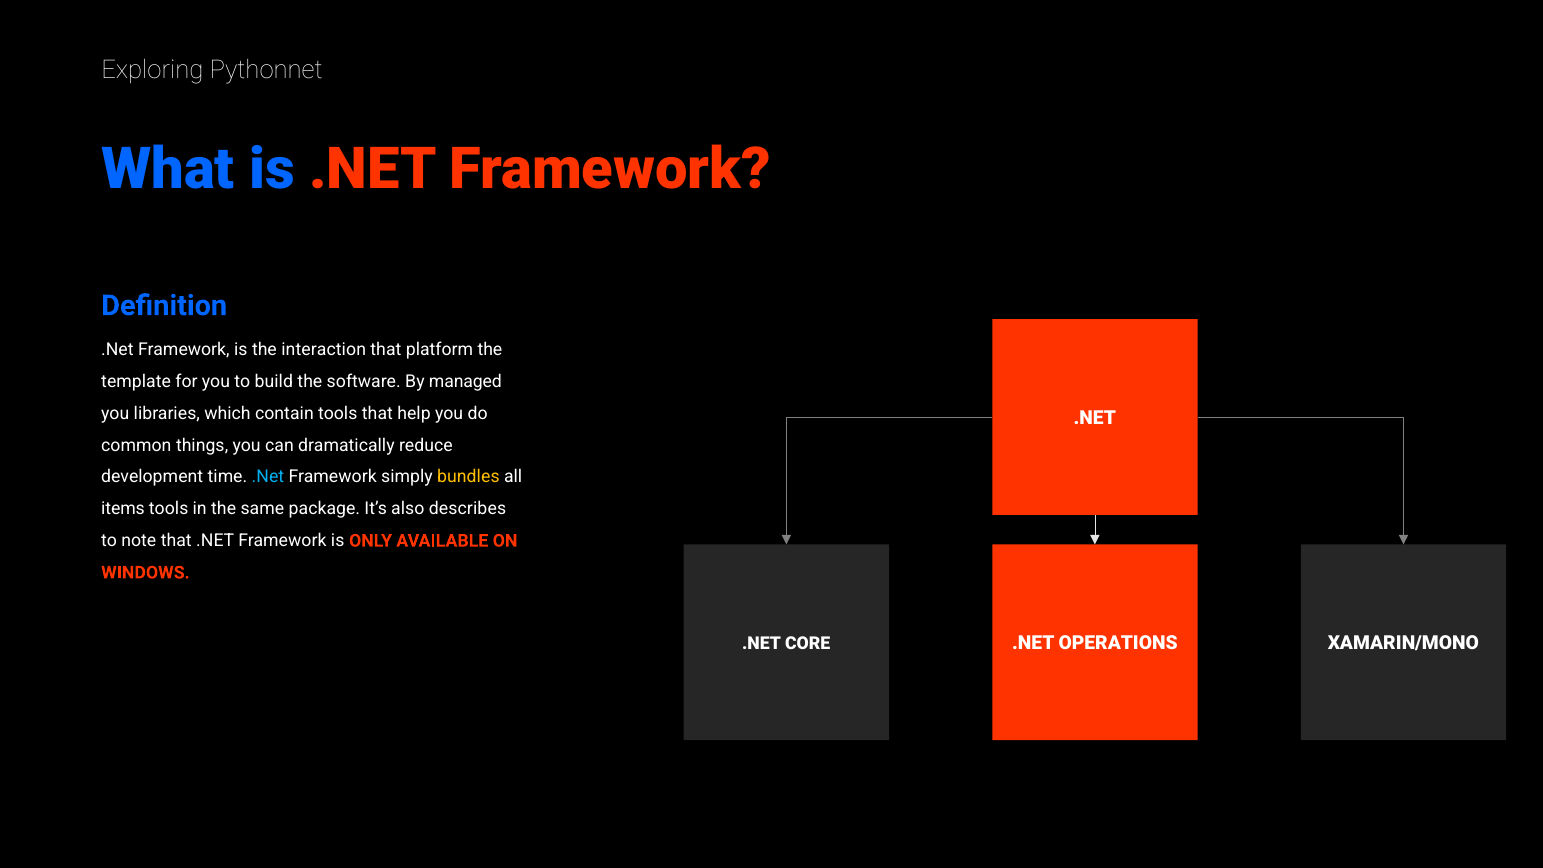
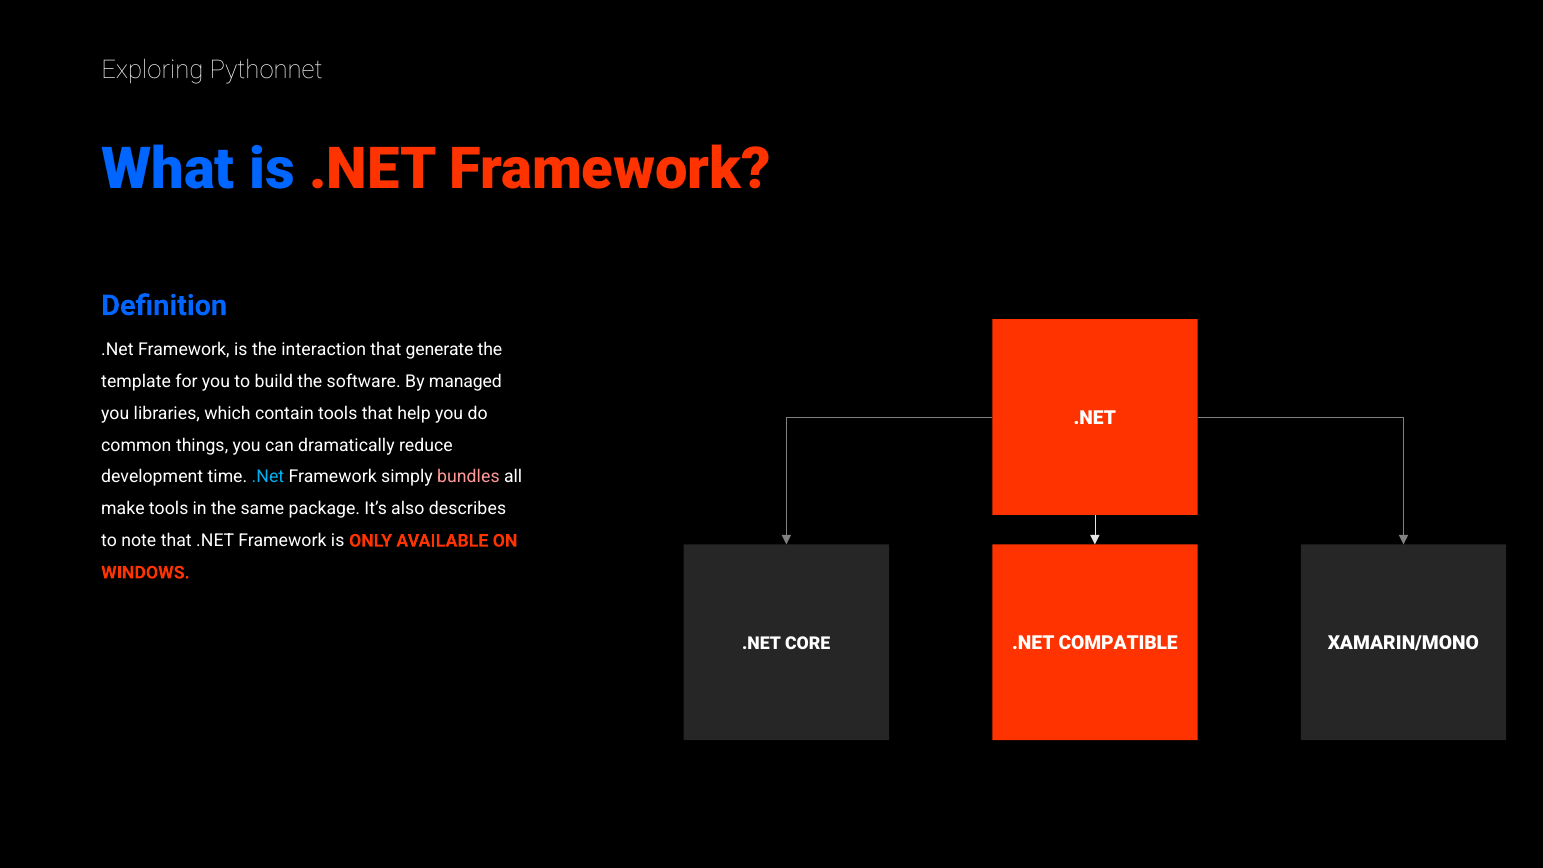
platform: platform -> generate (440, 350)
bundles colour: yellow -> pink (468, 477)
items: items -> make (123, 509)
OPERATIONS: OPERATIONS -> COMPATIBLE (1118, 644)
